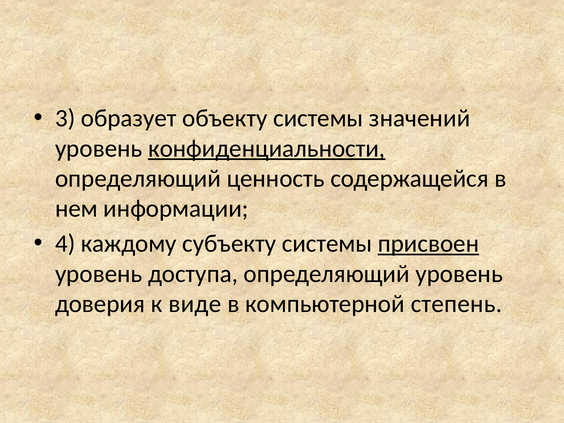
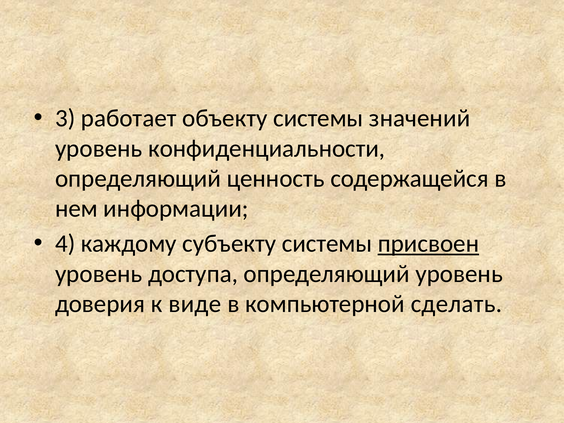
образует: образует -> работает (129, 118)
конфиденциальности underline: present -> none (267, 148)
степень: степень -> сделать (456, 304)
